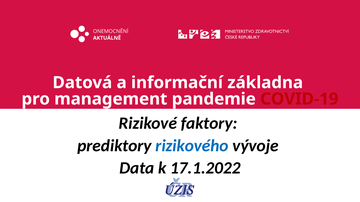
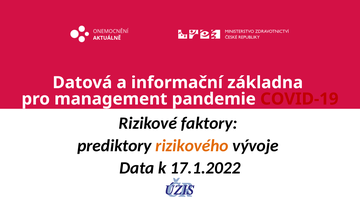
rizikového colour: blue -> orange (192, 146)
